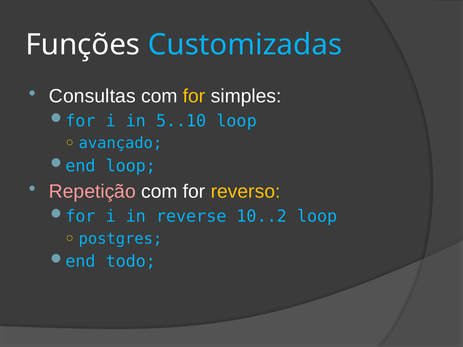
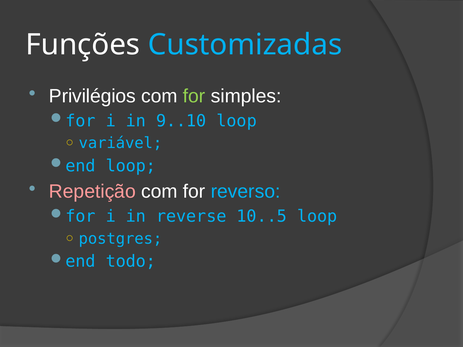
Consultas: Consultas -> Privilégios (92, 96)
for colour: yellow -> light green (194, 96)
5..10: 5..10 -> 9..10 (181, 121)
avançado: avançado -> variável (120, 143)
reverso colour: yellow -> light blue (246, 192)
10..2: 10..2 -> 10..5 (262, 217)
